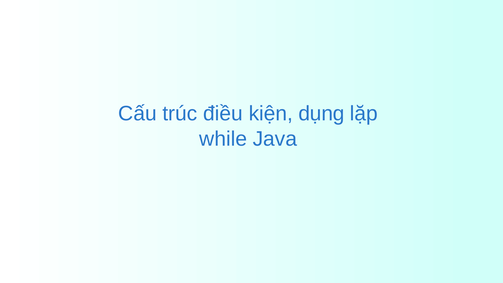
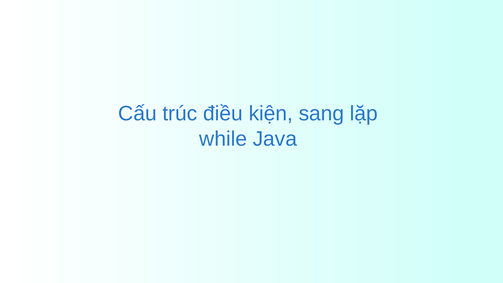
dụng: dụng -> sang (321, 114)
